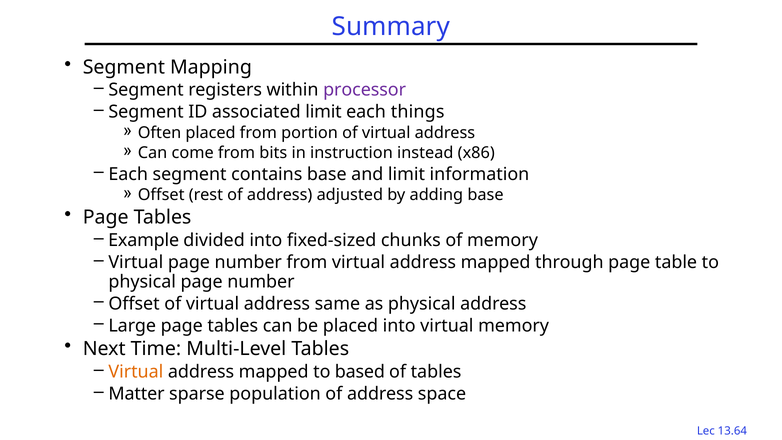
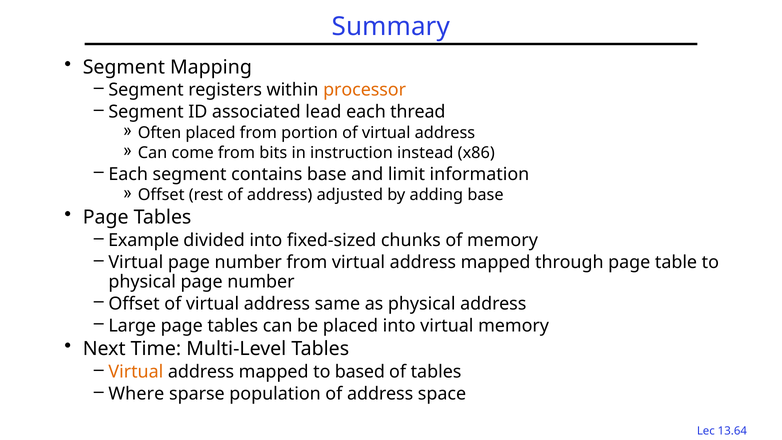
processor colour: purple -> orange (365, 90)
associated limit: limit -> lead (323, 112)
things: things -> thread (418, 112)
Matter: Matter -> Where (136, 394)
